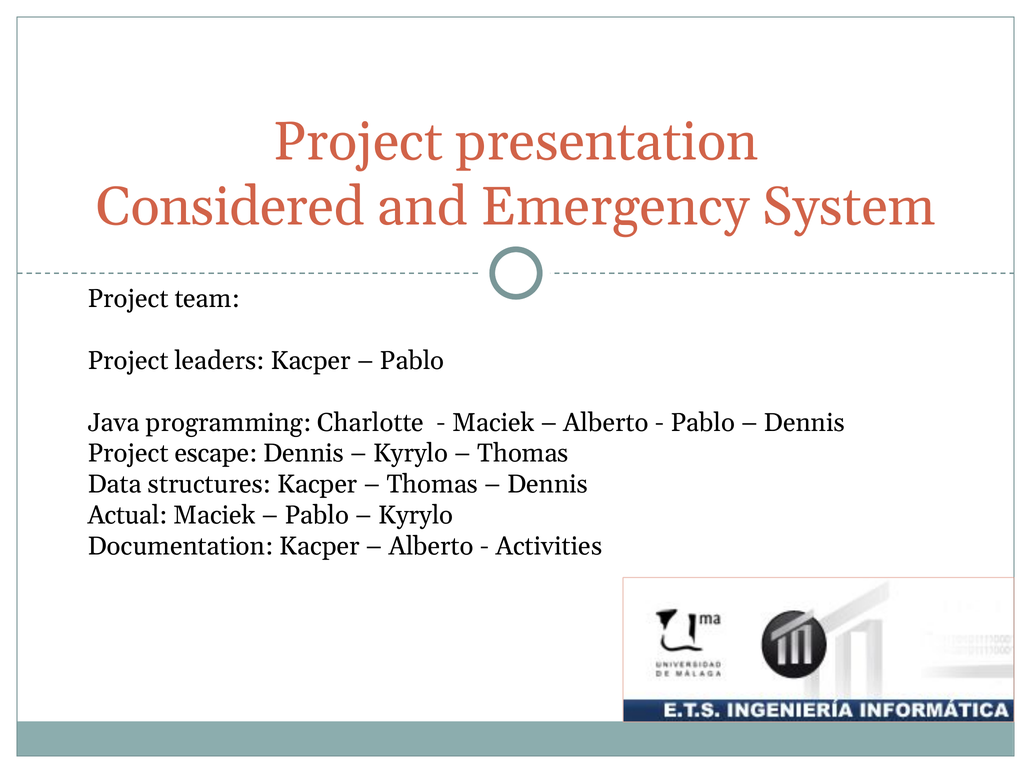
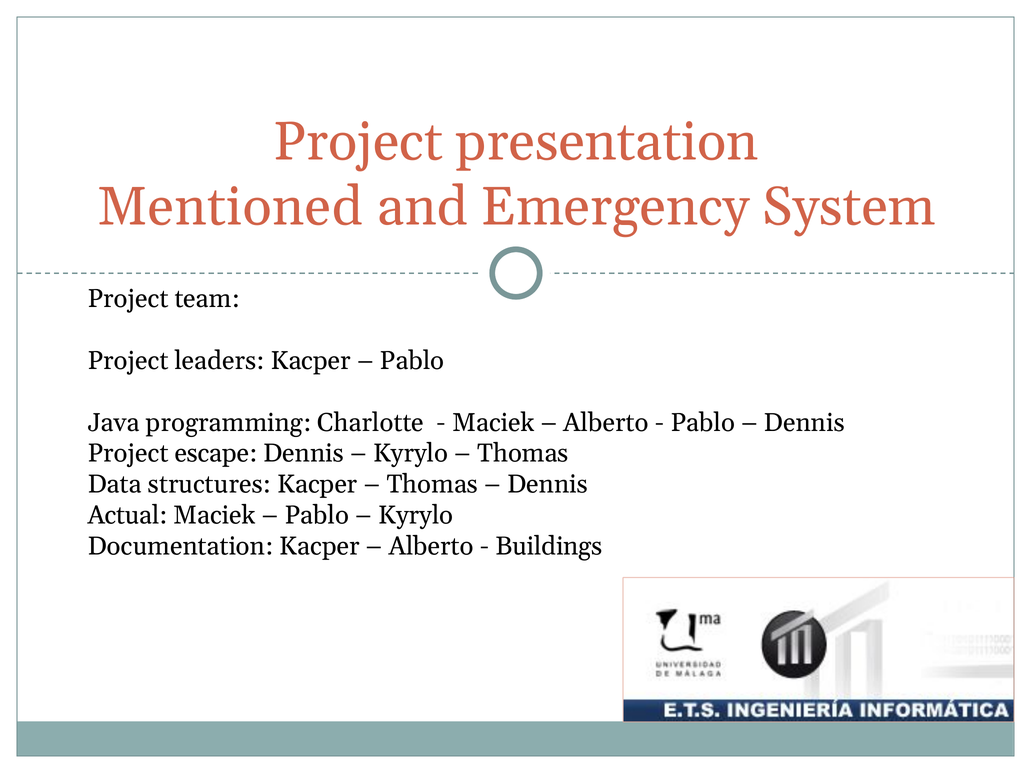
Considered: Considered -> Mentioned (230, 207)
Activities: Activities -> Buildings (549, 546)
